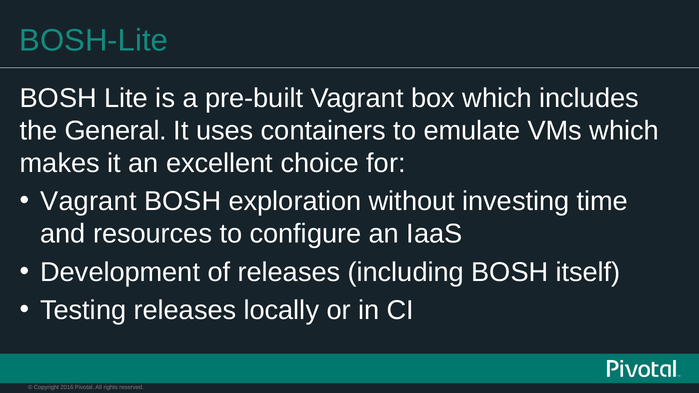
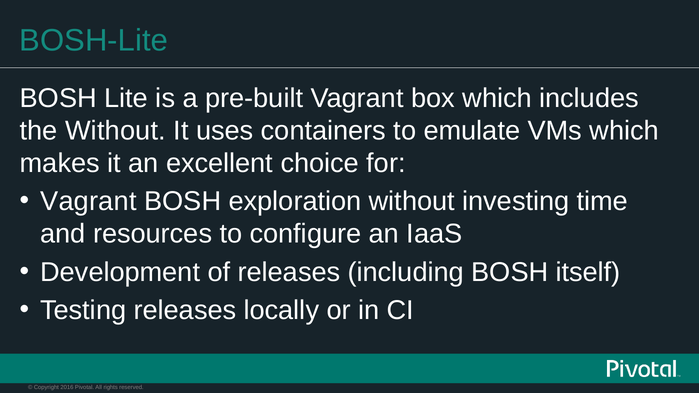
the General: General -> Without (115, 131)
